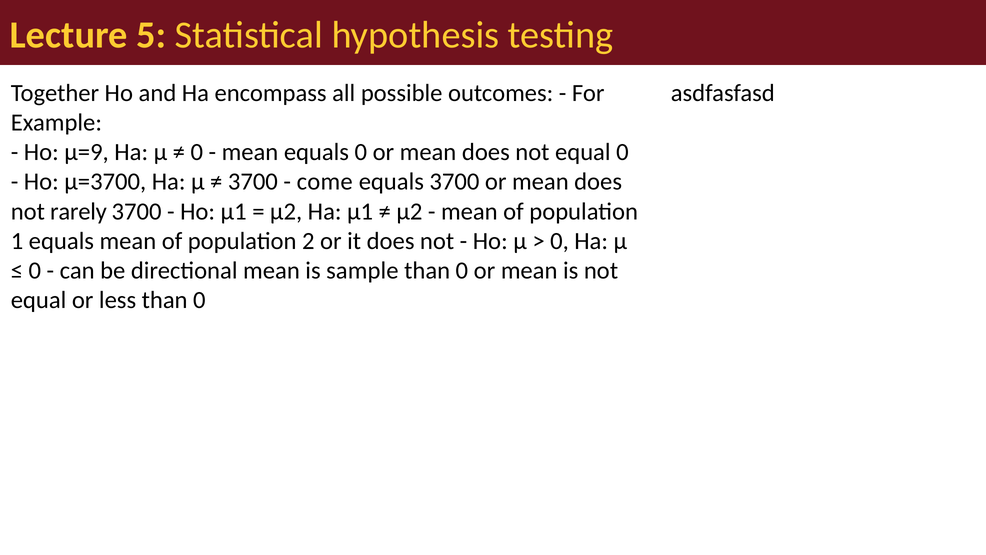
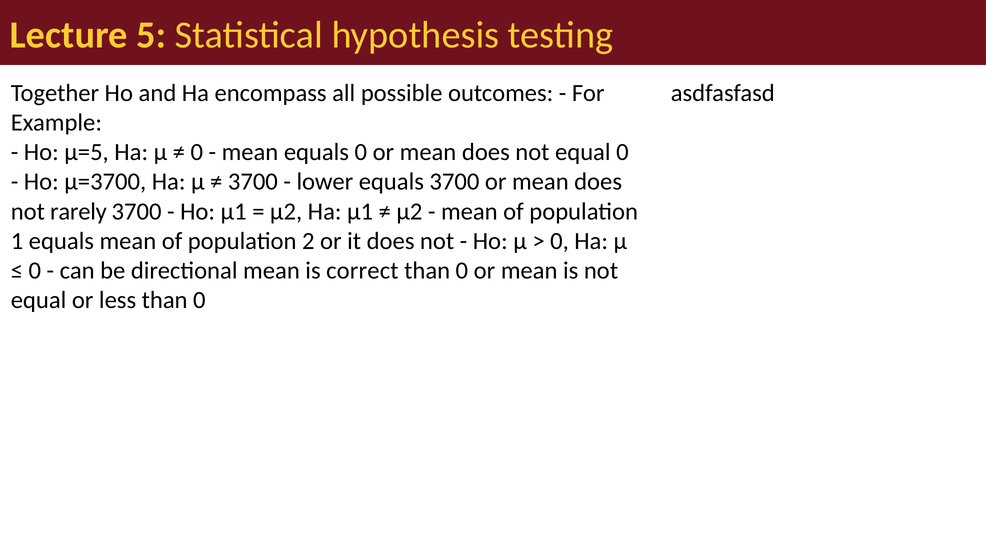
µ=9: µ=9 -> µ=5 (87, 152)
come: come -> lower (325, 182)
sample: sample -> correct (362, 270)
